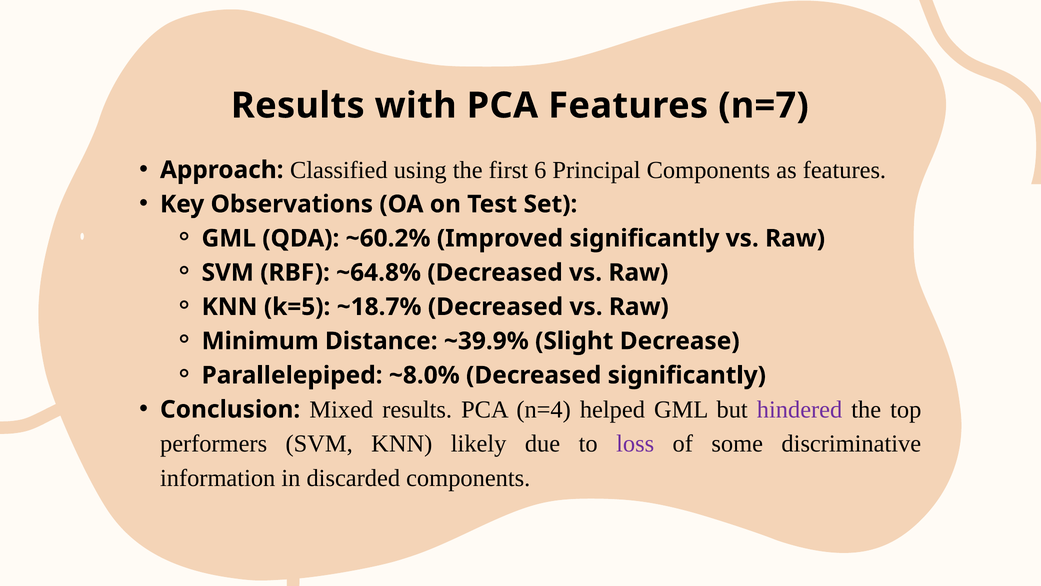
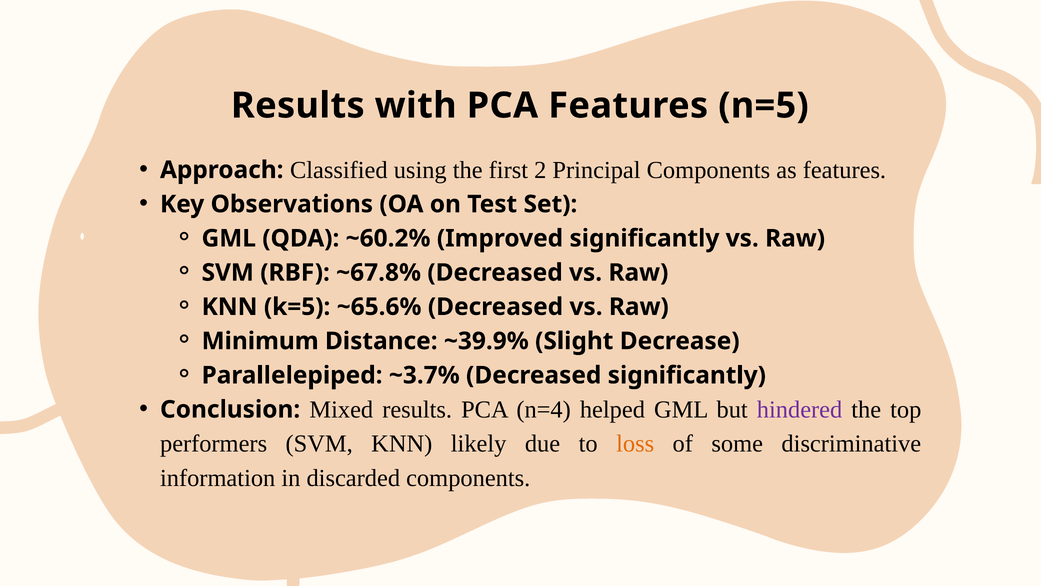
n=7: n=7 -> n=5 (763, 106)
6: 6 -> 2 (540, 170)
~64.8%: ~64.8% -> ~67.8% (379, 272)
~18.7%: ~18.7% -> ~65.6% (379, 307)
~8.0%: ~8.0% -> ~3.7% (424, 375)
loss colour: purple -> orange (635, 443)
